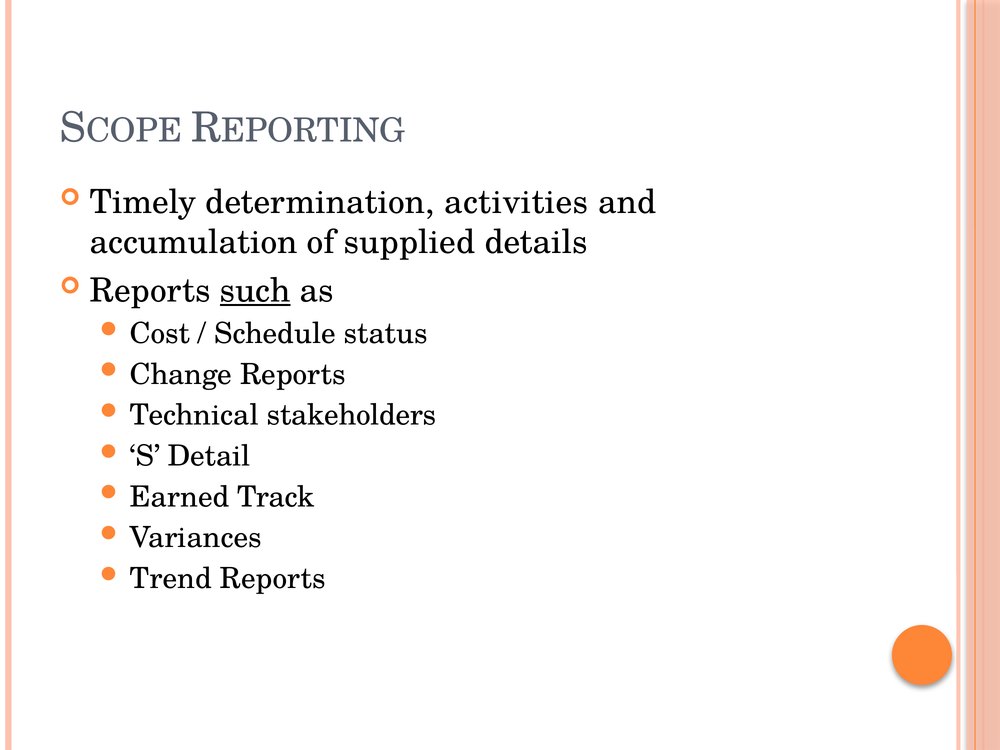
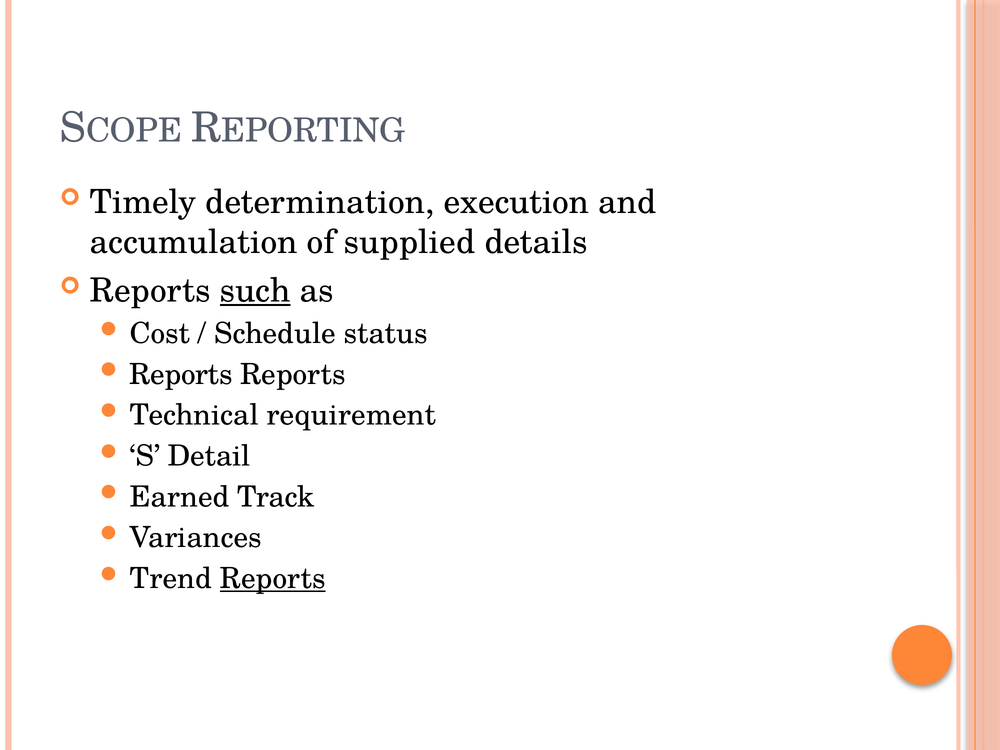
activities: activities -> execution (517, 202)
Change: Change -> Reports (181, 374)
stakeholders: stakeholders -> requirement (351, 415)
Reports underline: none -> present (273, 579)
